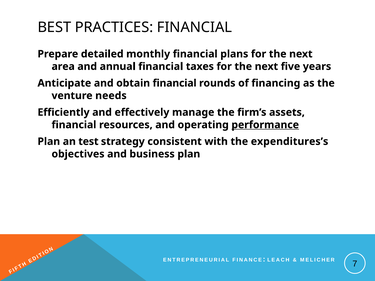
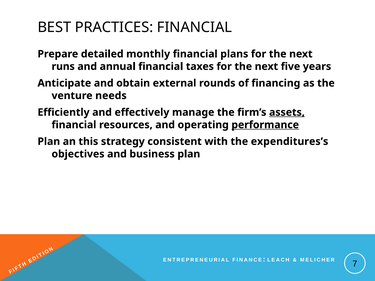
area: area -> runs (63, 67)
obtain financial: financial -> external (175, 83)
assets underline: none -> present (287, 112)
test: test -> this (88, 142)
